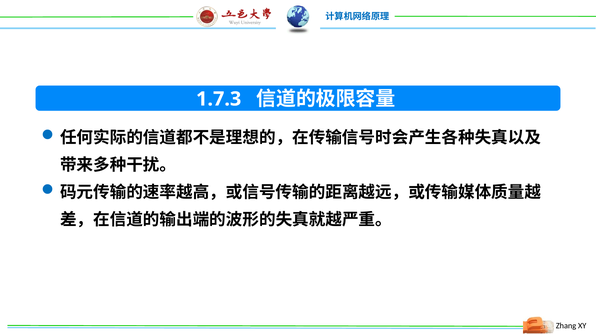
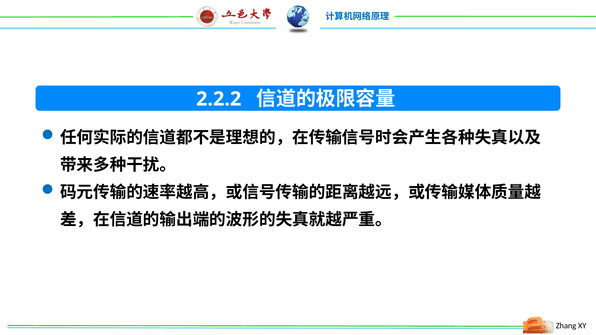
1.7.3: 1.7.3 -> 2.2.2 (219, 99)
